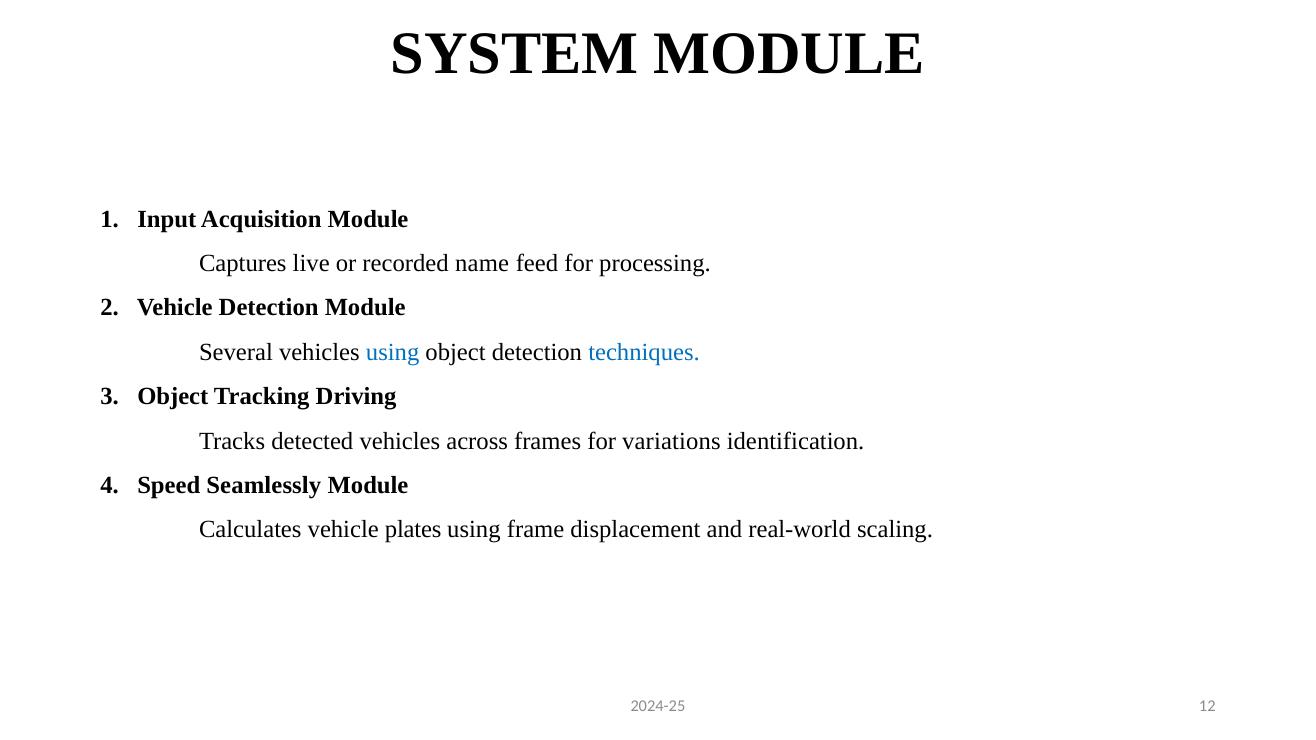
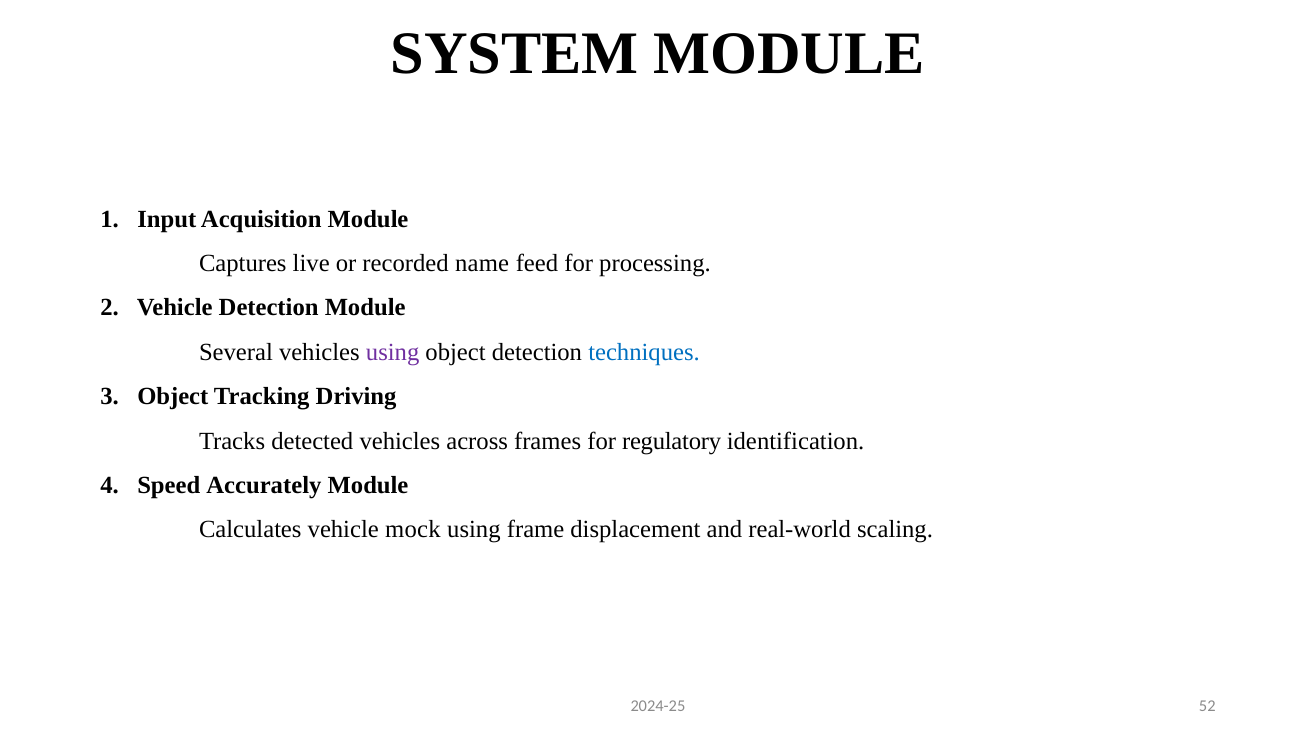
using colour: blue -> purple (393, 352)
variations: variations -> regulatory (672, 441)
Seamlessly: Seamlessly -> Accurately (264, 486)
plates: plates -> mock (413, 530)
12: 12 -> 52 (1207, 707)
